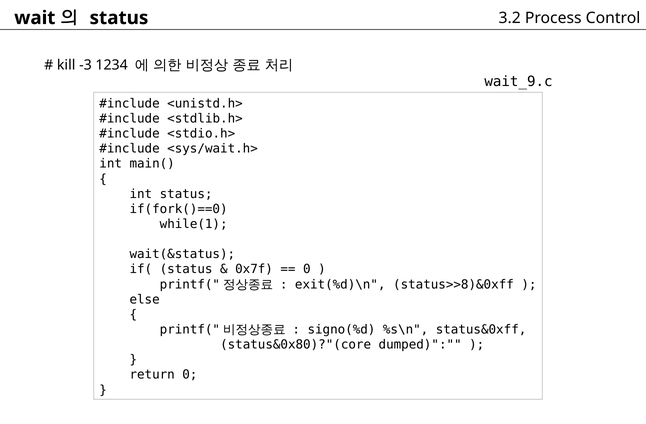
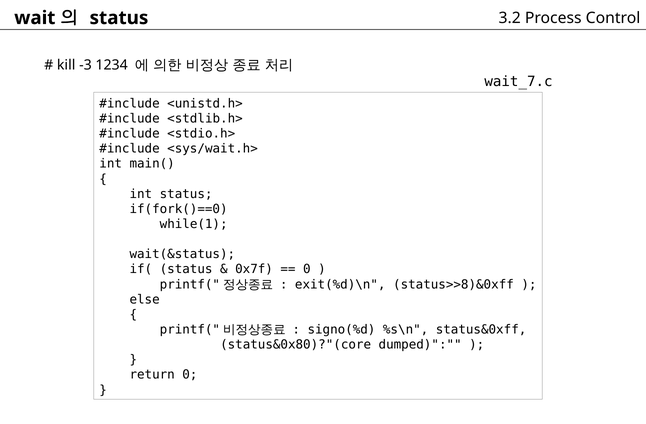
wait_9.c: wait_9.c -> wait_7.c (519, 82)
